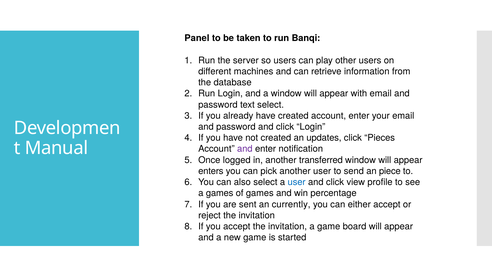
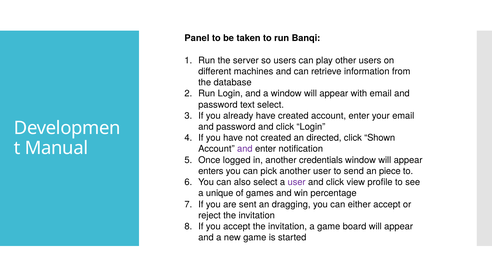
updates: updates -> directed (324, 138)
Pieces: Pieces -> Shown (380, 138)
transferred: transferred -> credentials (321, 160)
user colour: blue -> purple (297, 182)
a games: games -> unique (220, 193)
currently: currently -> dragging (291, 204)
